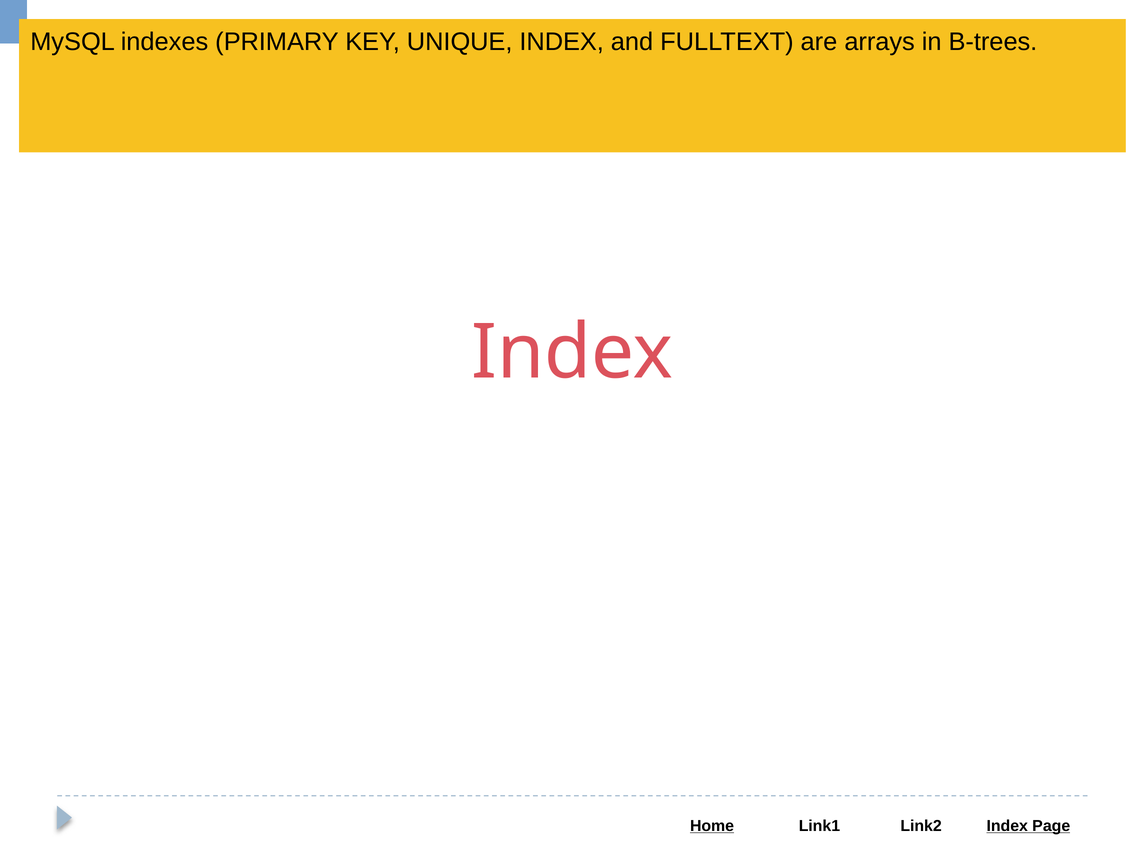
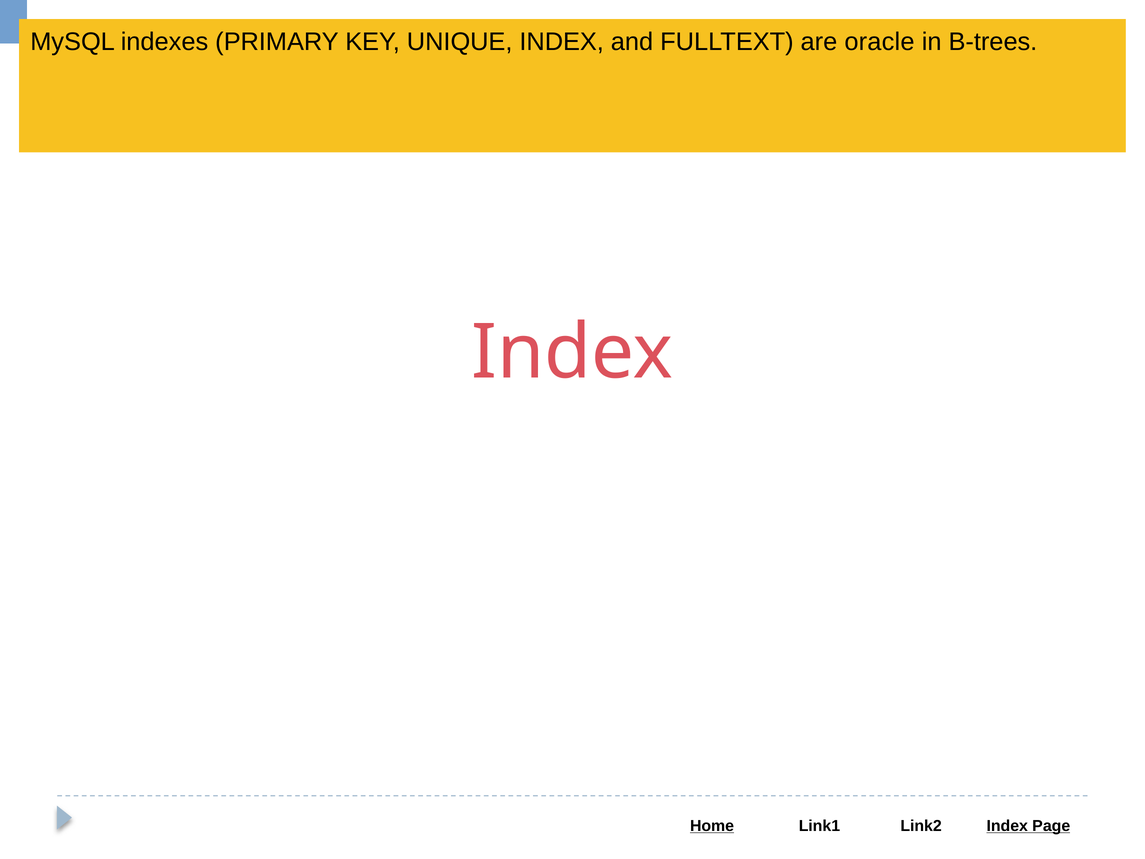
arrays: arrays -> oracle (879, 42)
